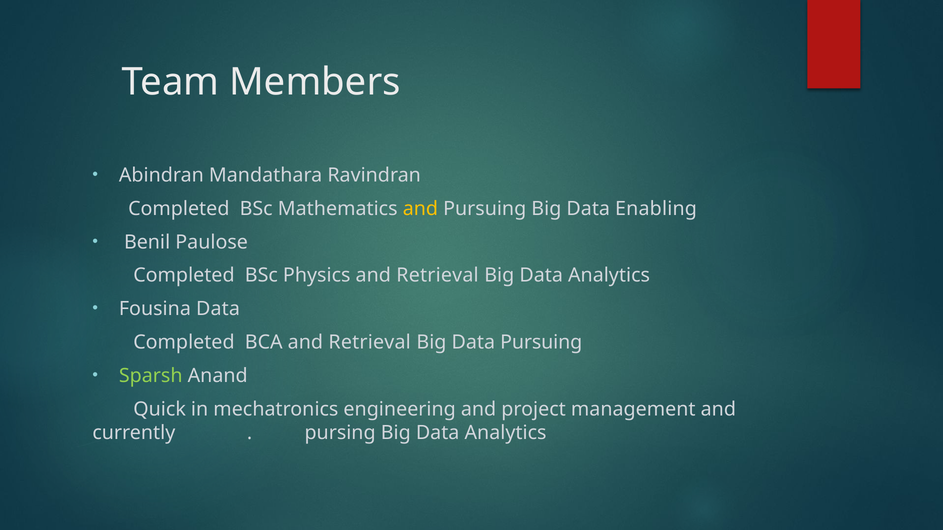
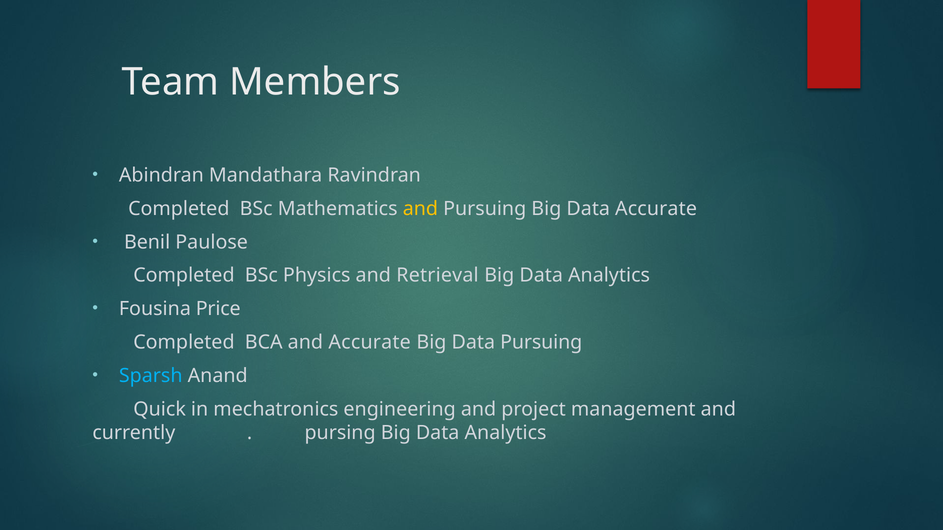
Data Enabling: Enabling -> Accurate (656, 209)
Fousina Data: Data -> Price (218, 309)
BCA and Retrieval: Retrieval -> Accurate (370, 343)
Sparsh colour: light green -> light blue (151, 376)
